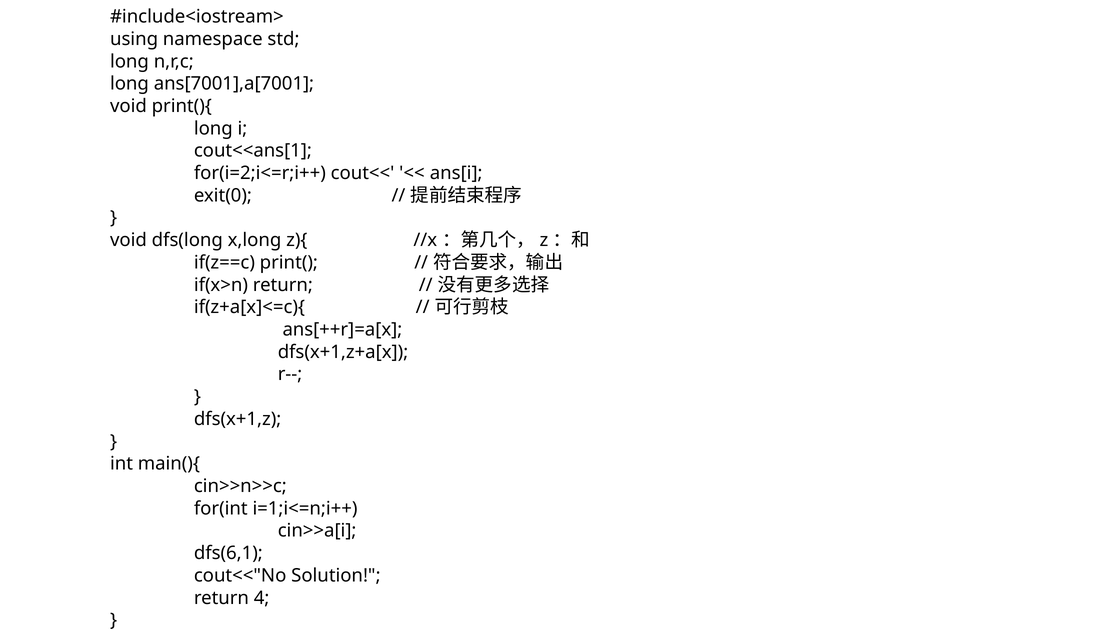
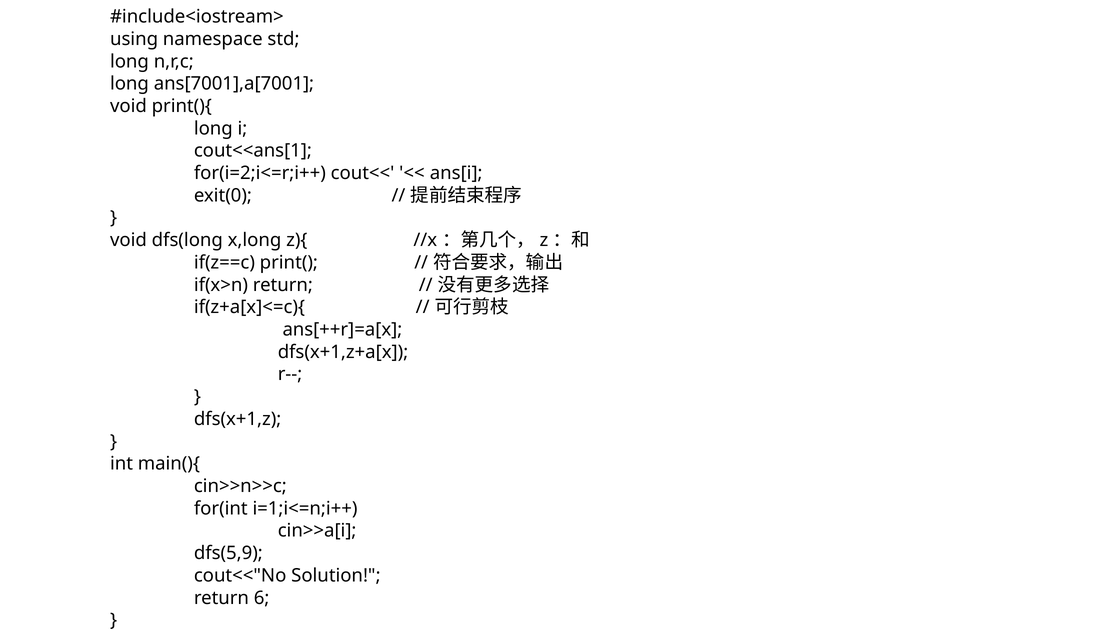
dfs(6,1: dfs(6,1 -> dfs(5,9 (228, 553)
4: 4 -> 6 (262, 598)
